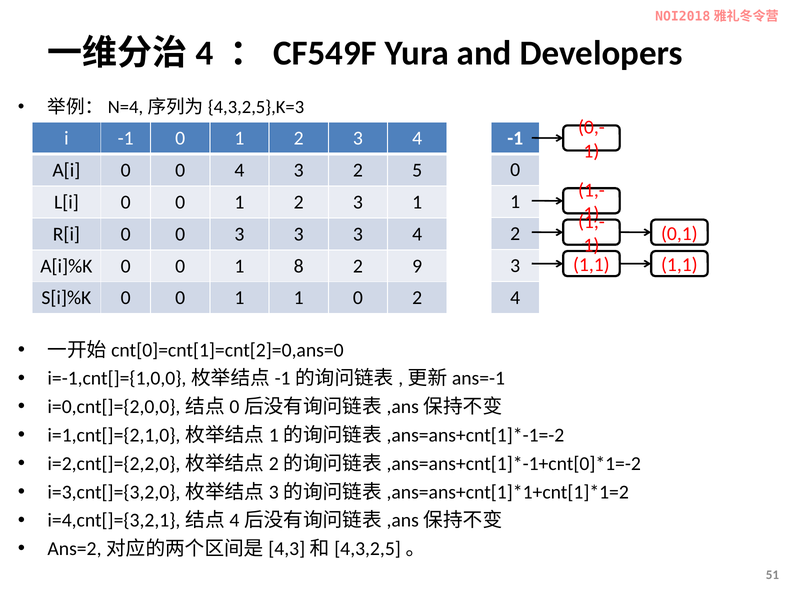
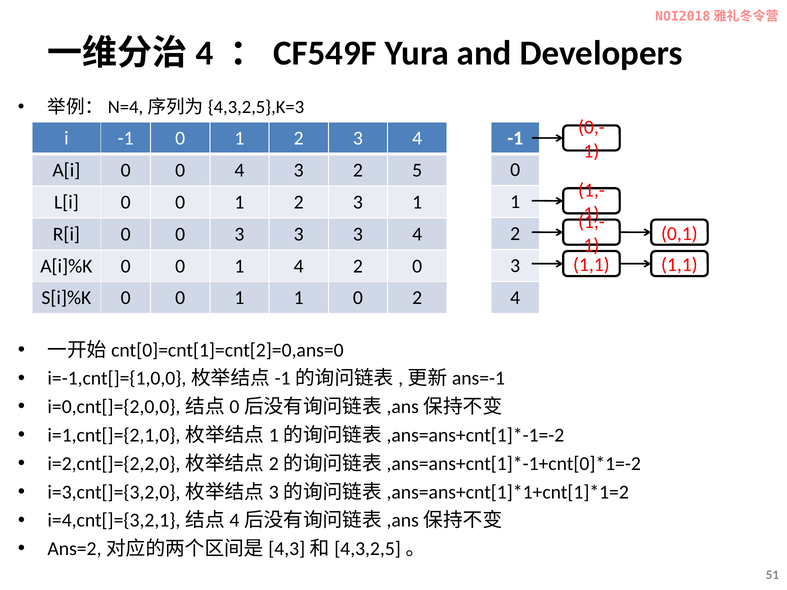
1 8: 8 -> 4 (299, 266)
2 9: 9 -> 0 (417, 266)
